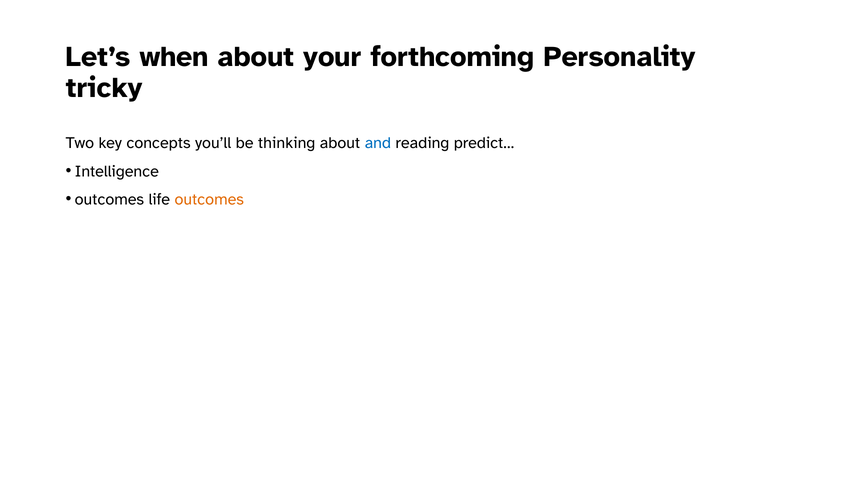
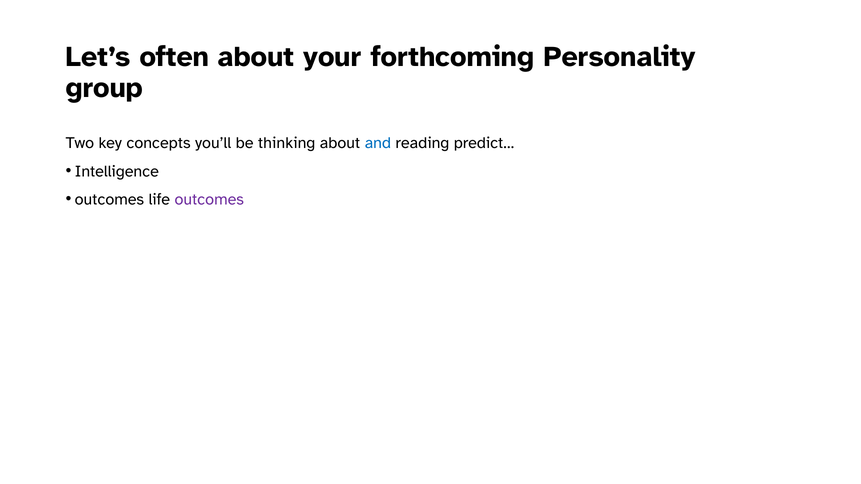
when: when -> often (174, 57)
tricky: tricky -> group (104, 88)
outcomes colour: orange -> purple (209, 200)
